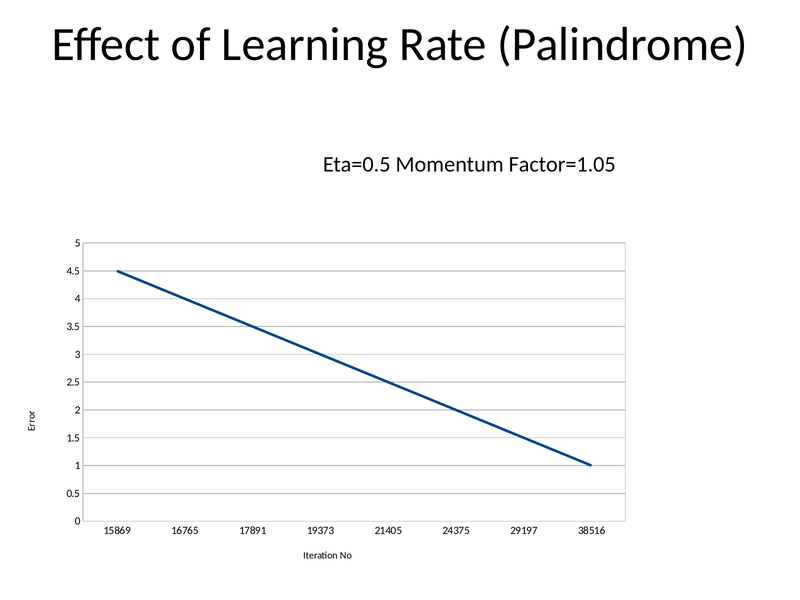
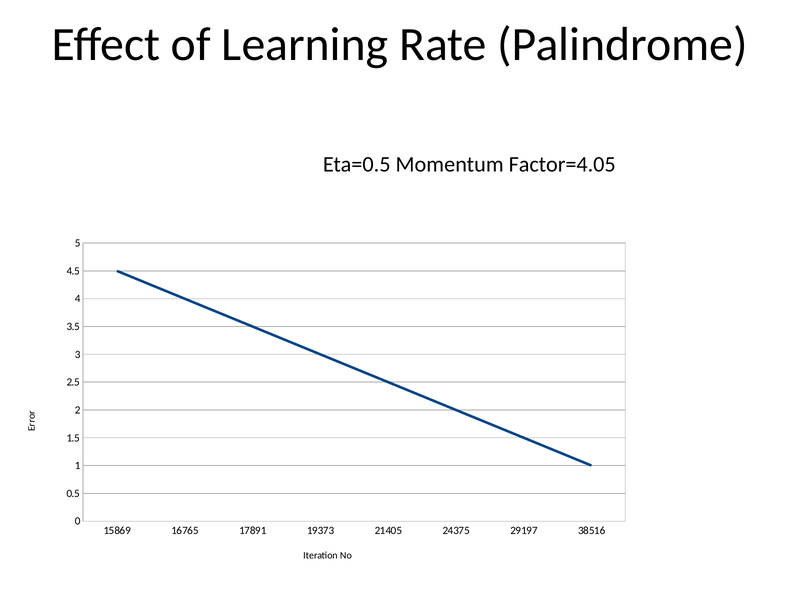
Factor=1.05: Factor=1.05 -> Factor=4.05 (562, 164)
